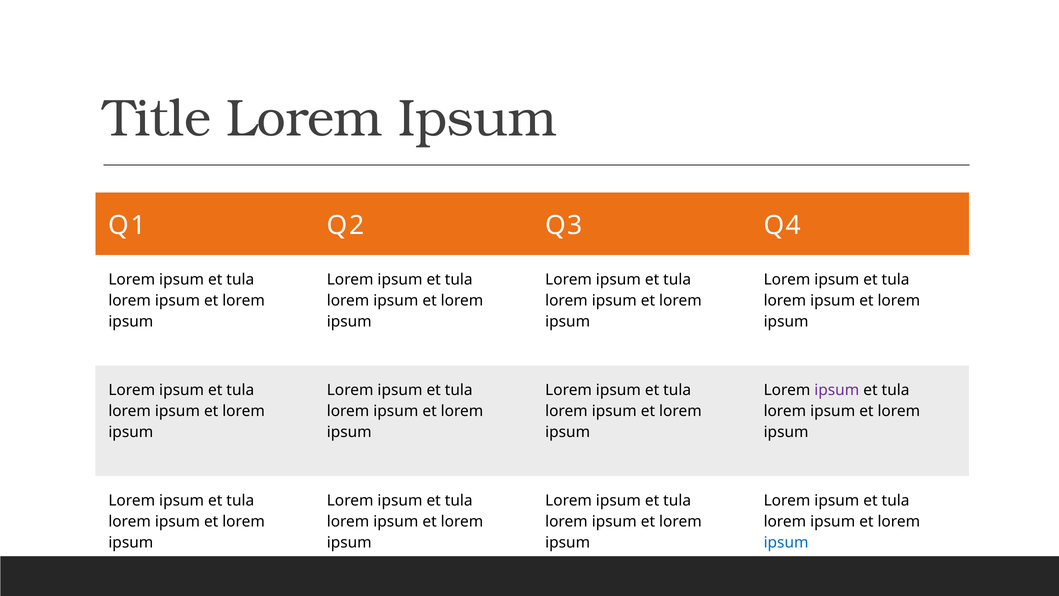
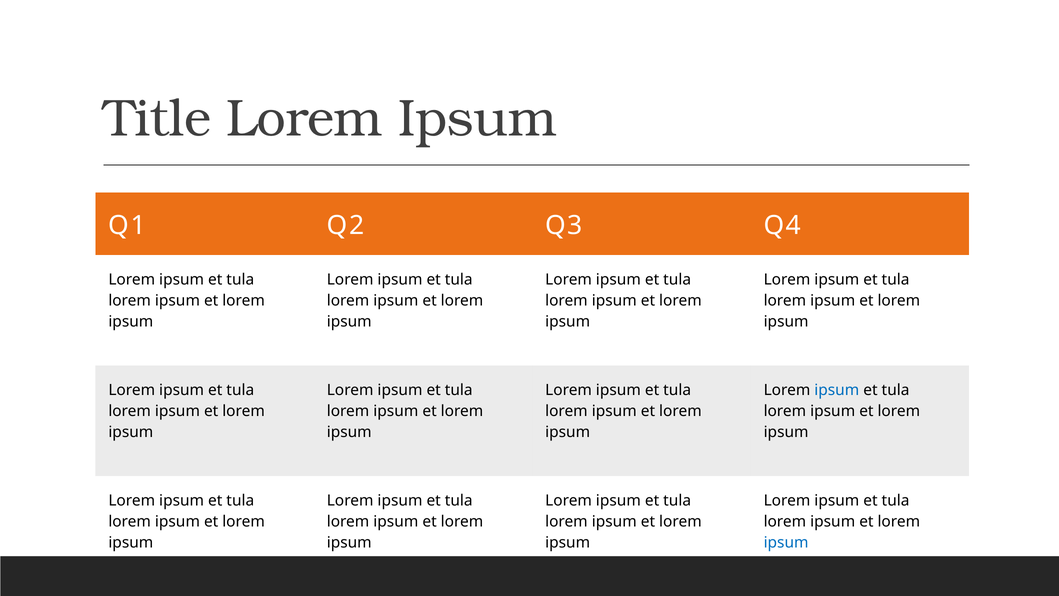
ipsum colour: purple -> blue (837, 390)
